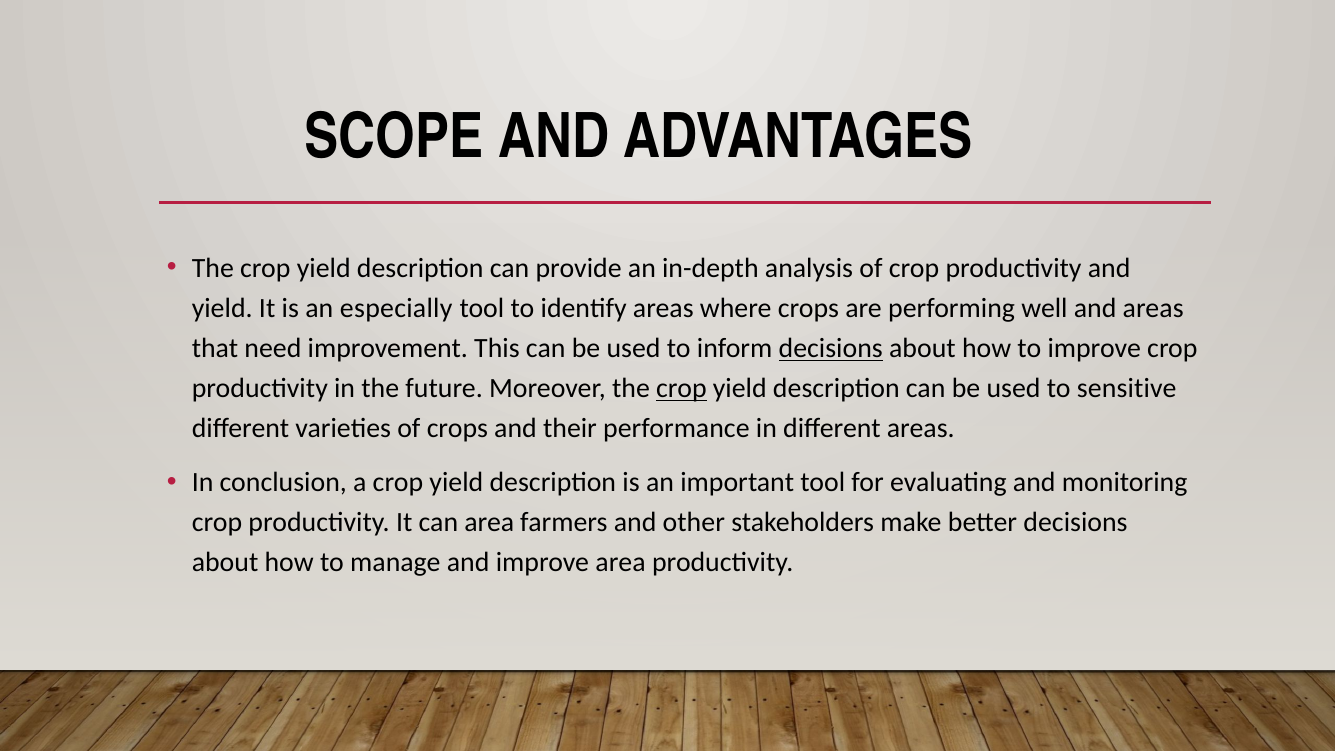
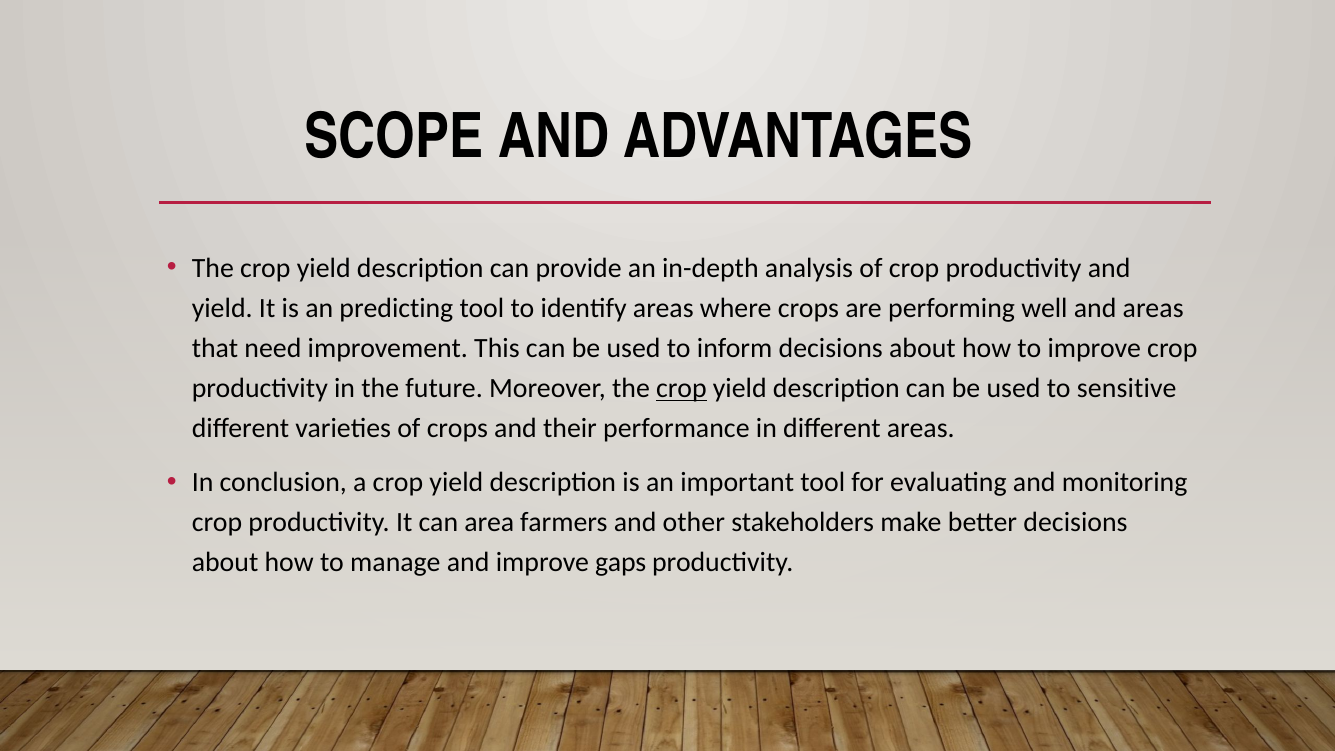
especially: especially -> predicting (396, 308)
decisions underline: present -> none (831, 348)
improve area: area -> gaps (621, 563)
